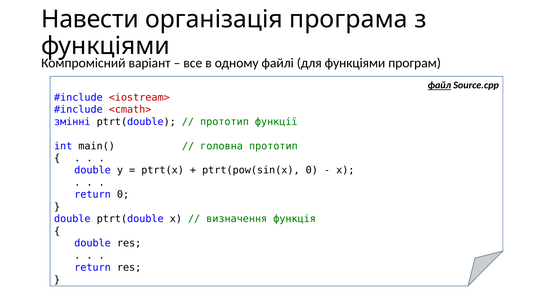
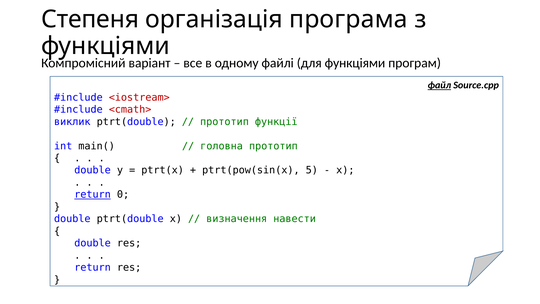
Навести: Навести -> Степеня (90, 19)
змінні: змінні -> виклик (72, 122)
ptrt(pow(sin(x 0: 0 -> 5 (312, 170)
return underline: none -> present (93, 194)
функція: функція -> навести (295, 219)
